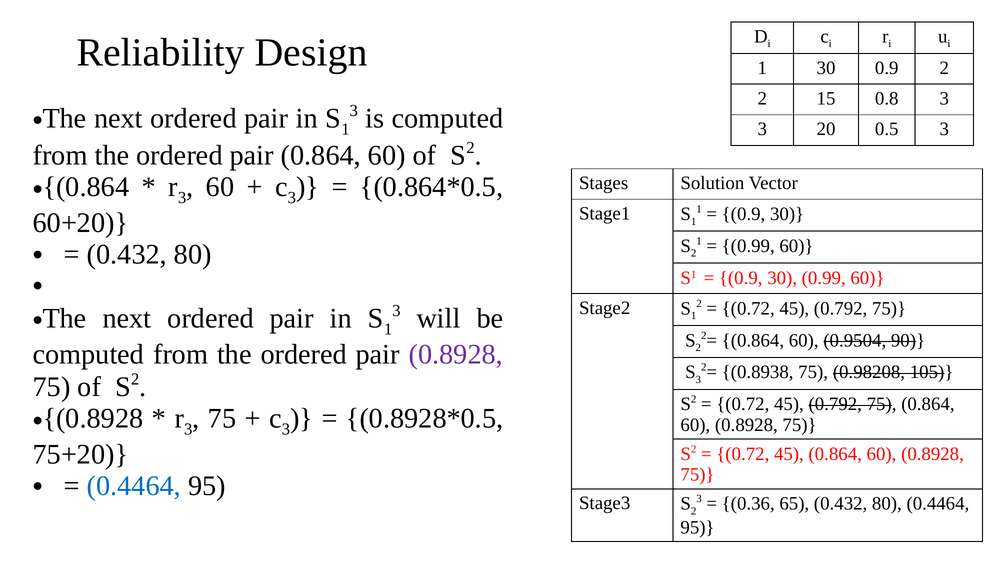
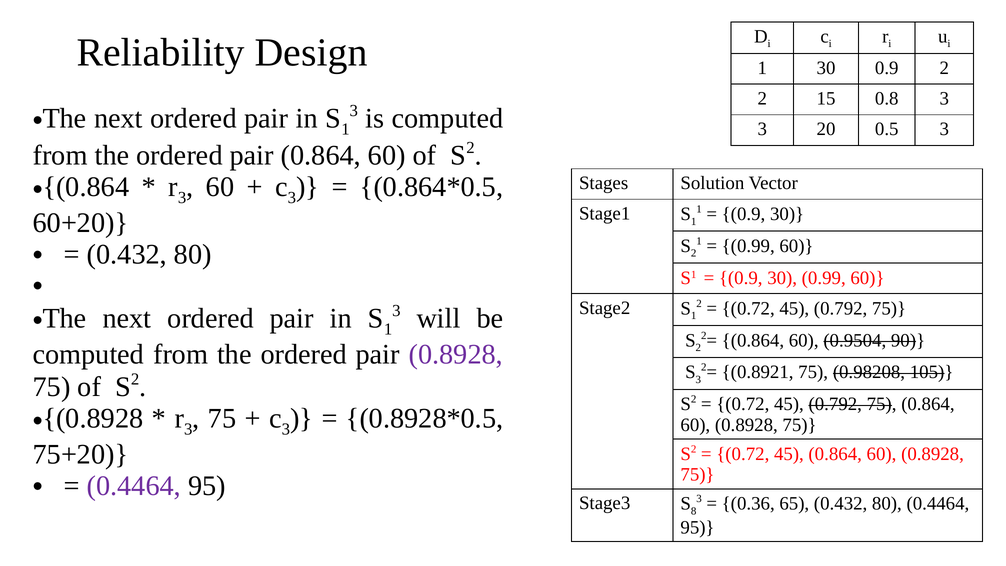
0.8938: 0.8938 -> 0.8921 (758, 372)
0.4464 colour: blue -> purple (134, 486)
2: 2 -> 8 (694, 511)
